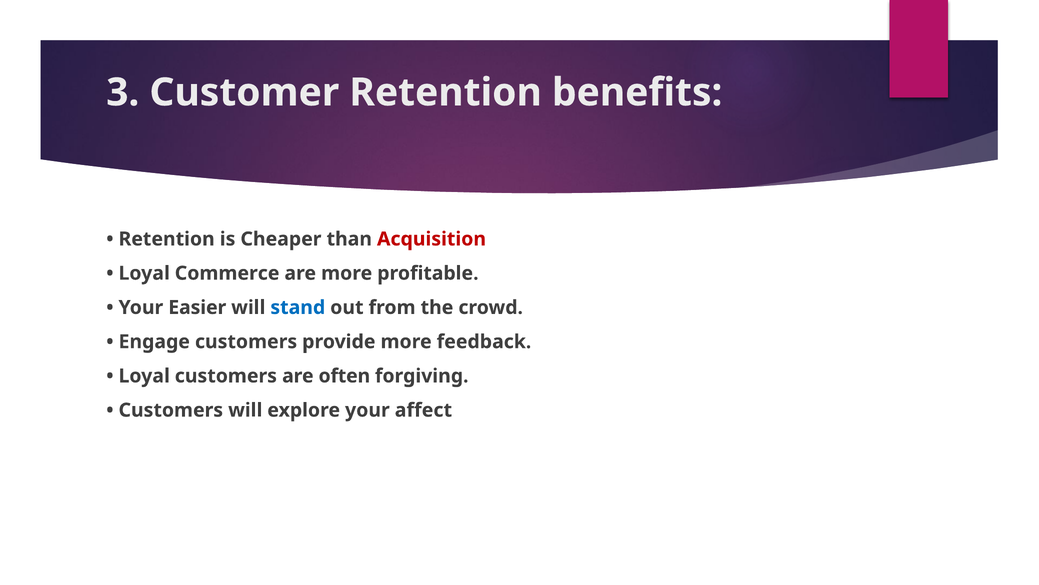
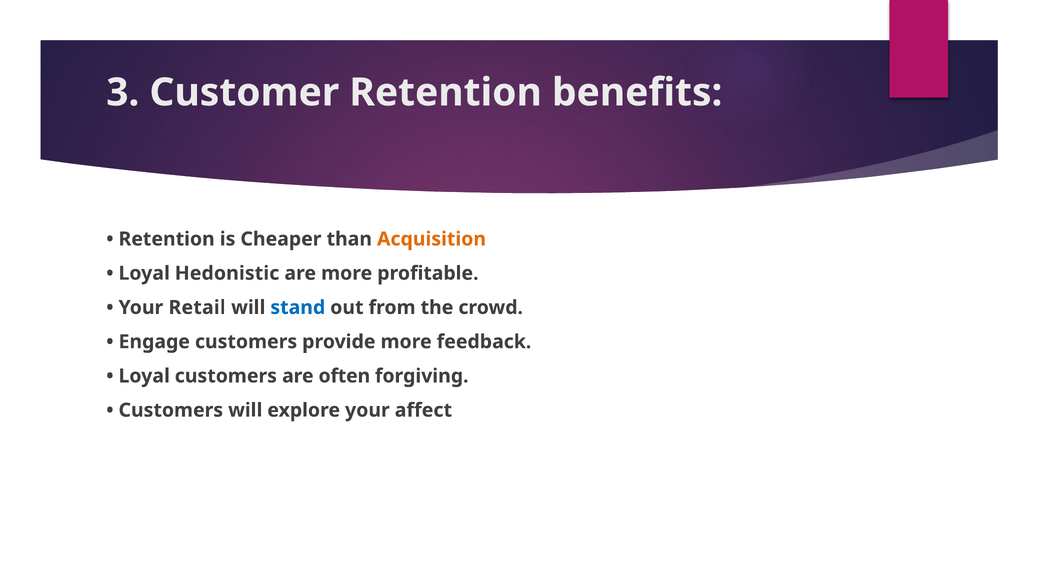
Acquisition colour: red -> orange (432, 239)
Commerce: Commerce -> Hedonistic (227, 273)
Easier: Easier -> Retail (197, 307)
